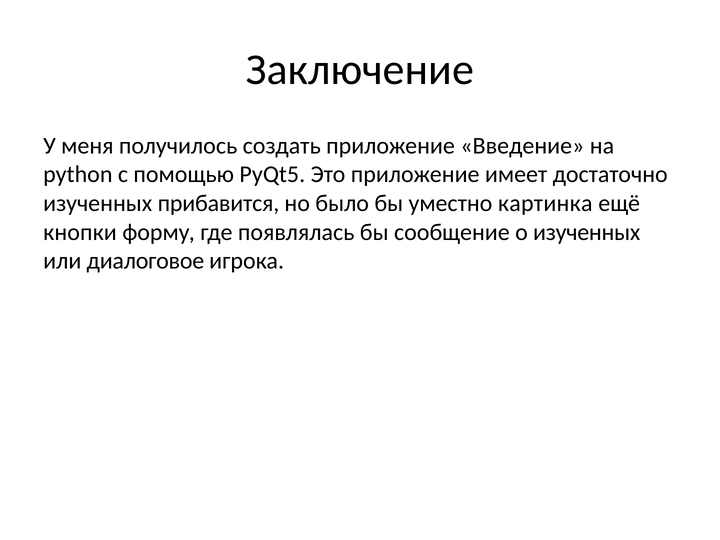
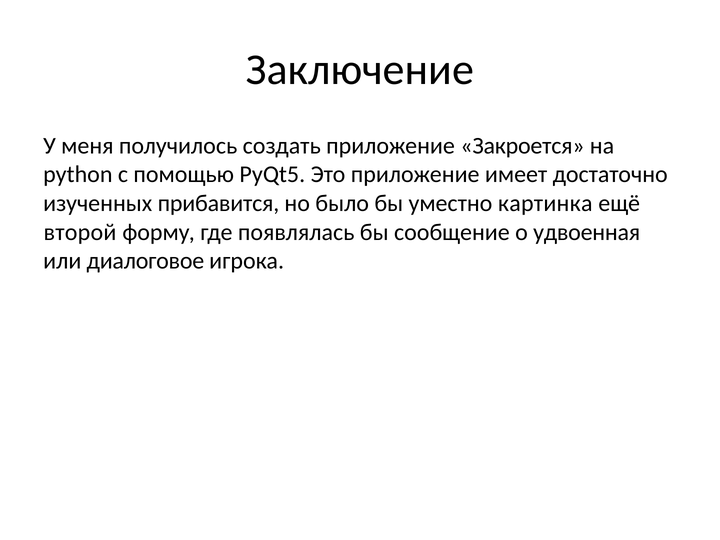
Введение: Введение -> Закроется (522, 146)
кнопки: кнопки -> второй (80, 232)
о изученных: изученных -> удвоенная (587, 232)
